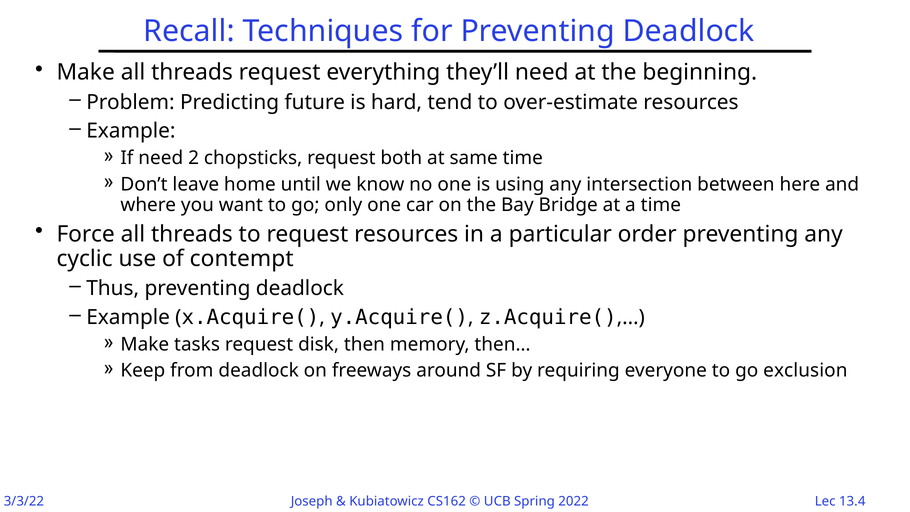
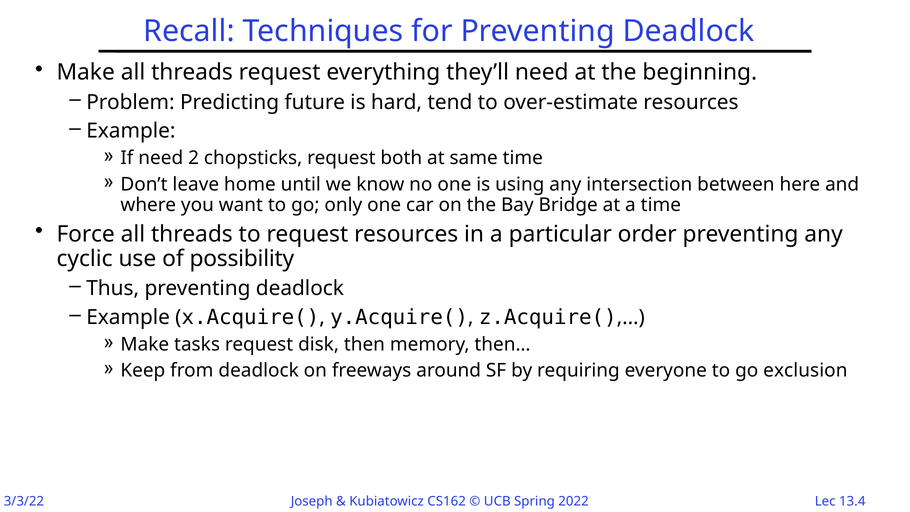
contempt: contempt -> possibility (242, 259)
